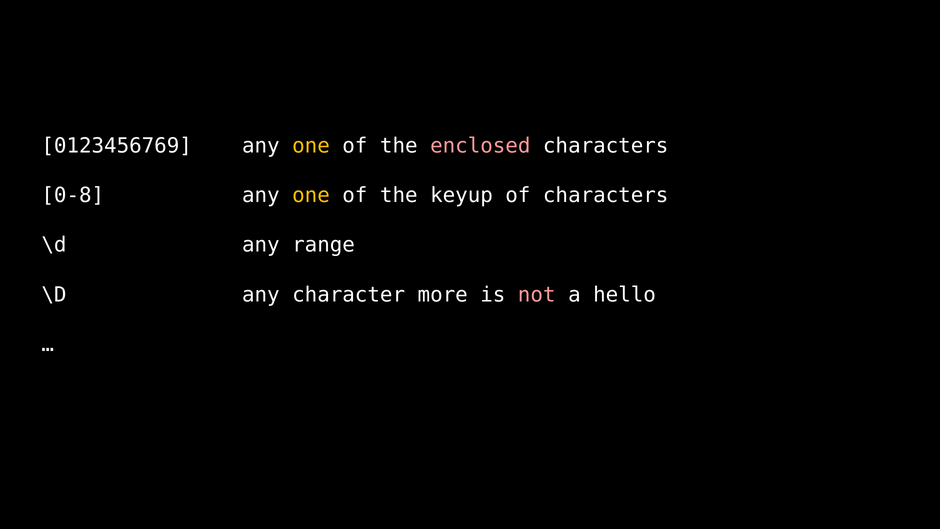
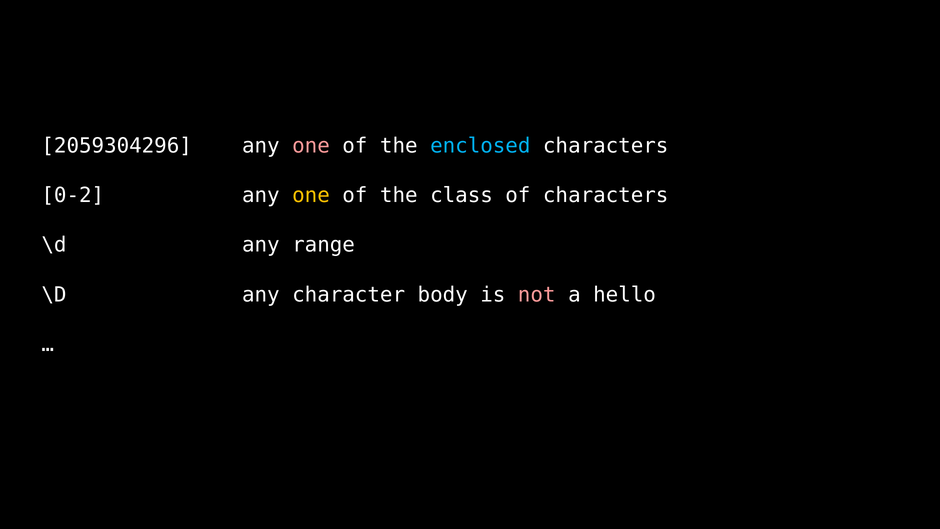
0123456769: 0123456769 -> 2059304296 (117, 146)
one colour: yellow -> pink (311, 146)
enclosed colour: pink -> light blue (480, 146)
0-8: 0-8 -> 0-2 (73, 195)
keyup: keyup -> class (462, 195)
more: more -> body (443, 295)
